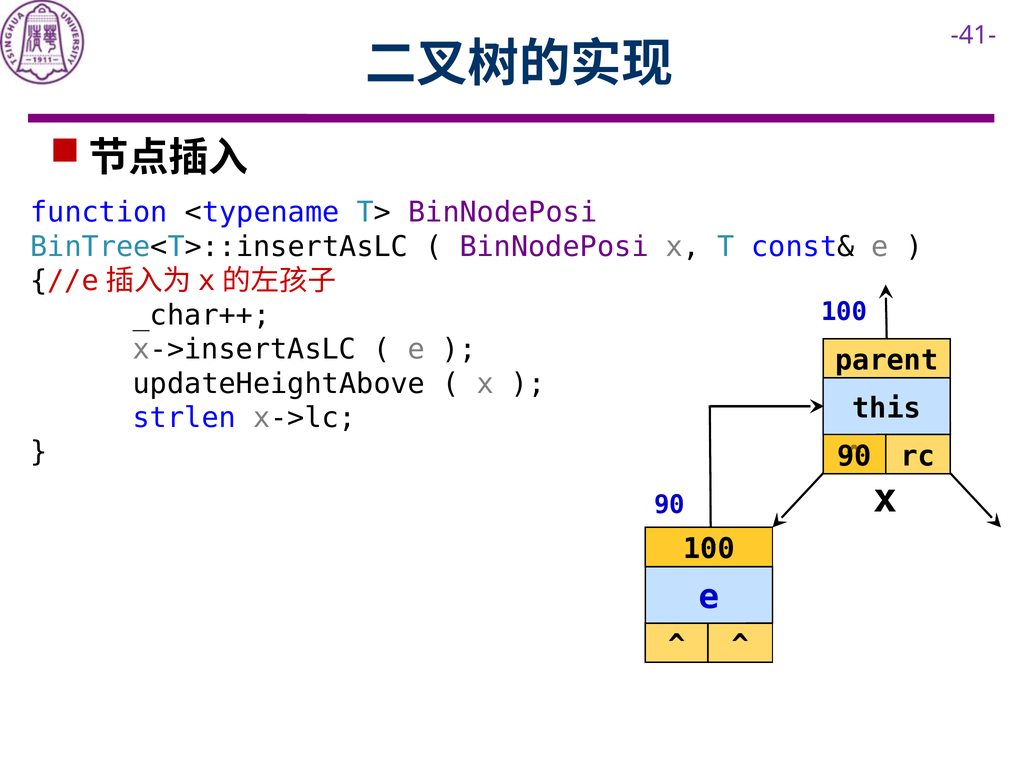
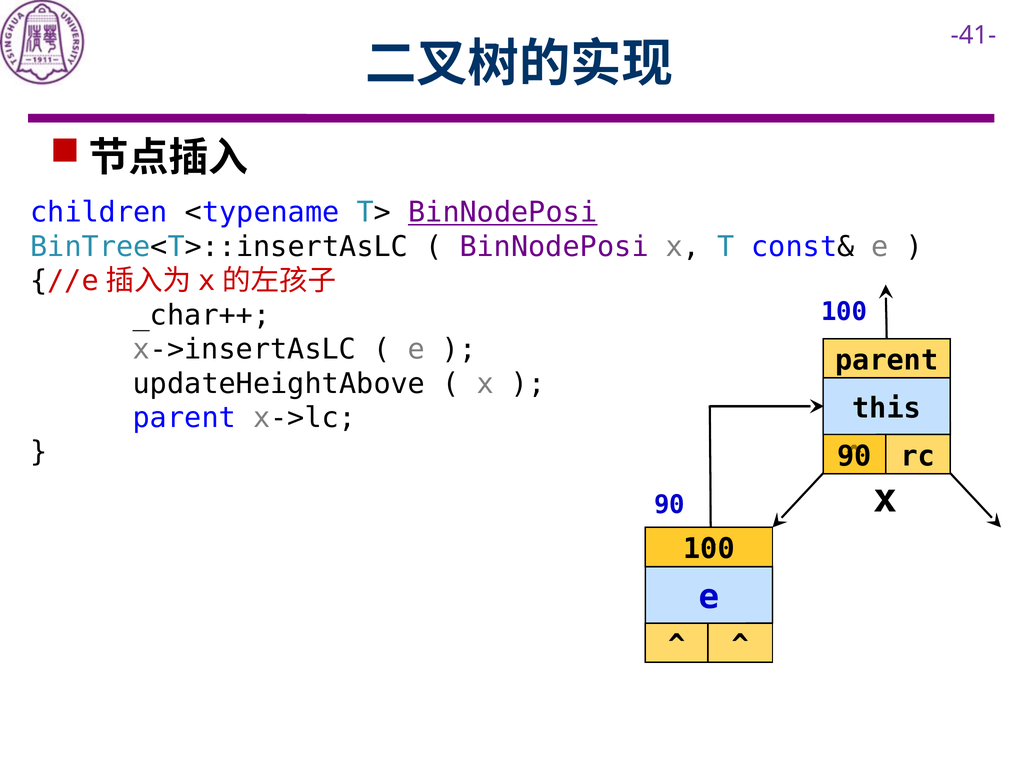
function: function -> children (99, 212)
BinNodePosi underline: none -> present (503, 212)
strlen: strlen -> parent (184, 418)
